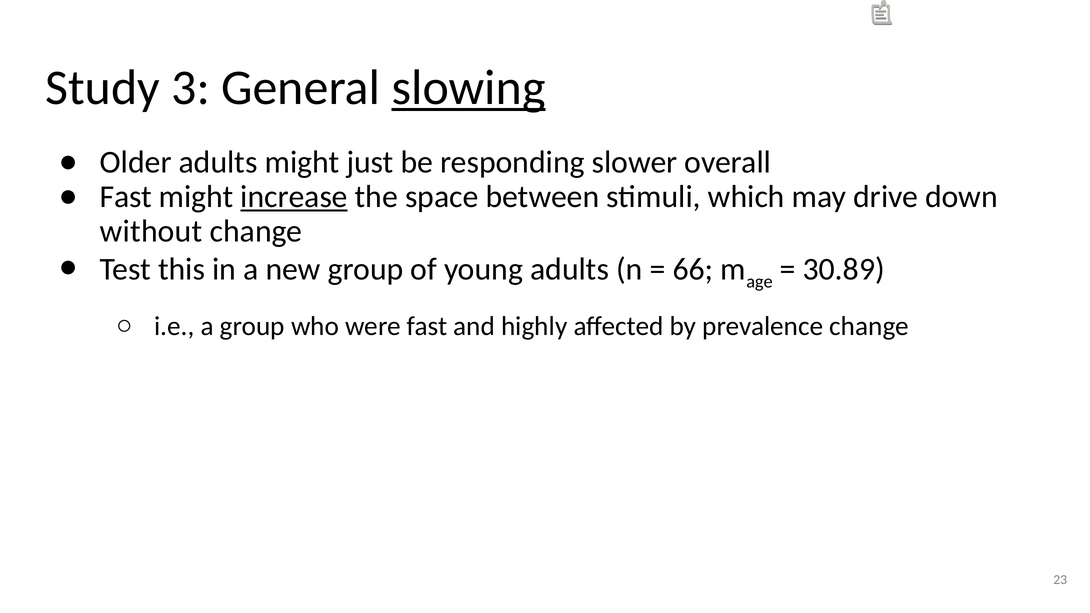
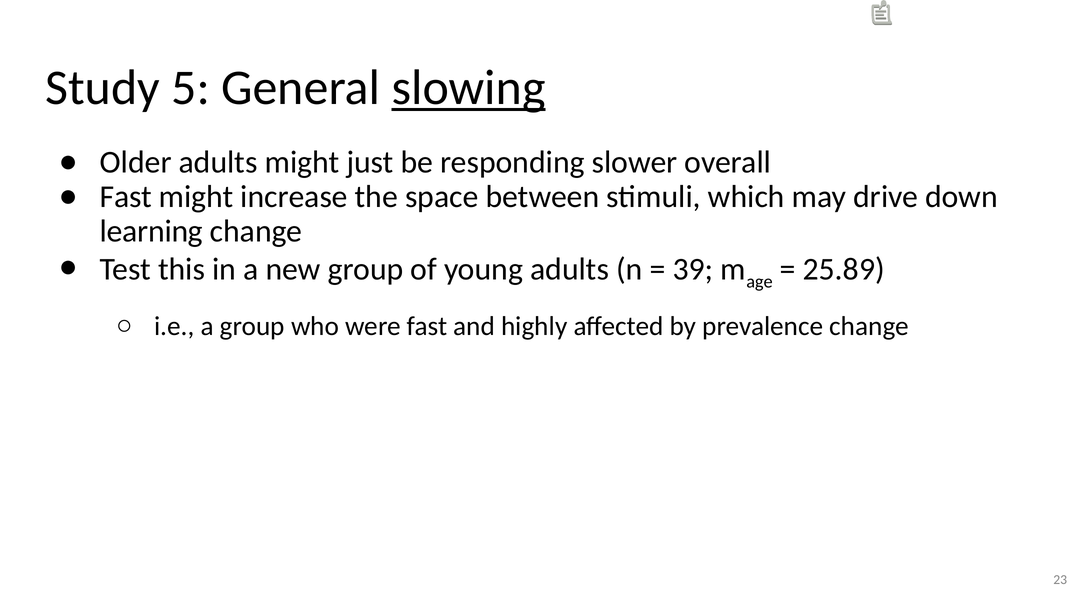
3: 3 -> 5 (191, 88)
increase underline: present -> none (294, 197)
without: without -> learning (151, 231)
66: 66 -> 39 (693, 269)
30.89: 30.89 -> 25.89 (844, 269)
